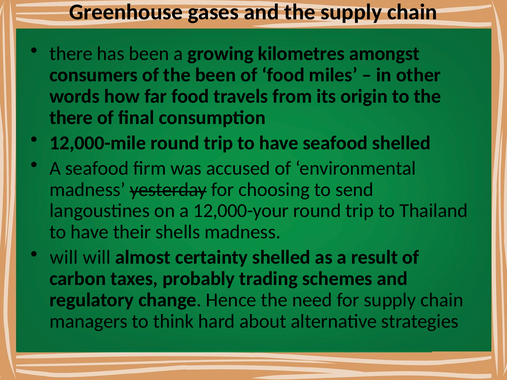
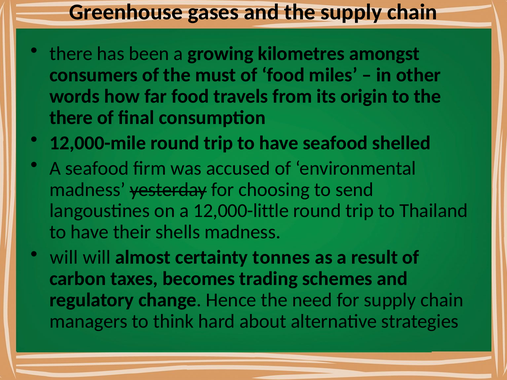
the been: been -> must (216, 75)
12,000-your: 12,000-your -> 12,000-little (241, 211)
certainty shelled: shelled -> tonnes (281, 258)
probably: probably -> becomes (199, 279)
